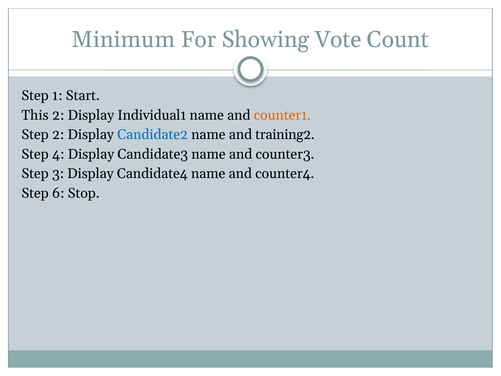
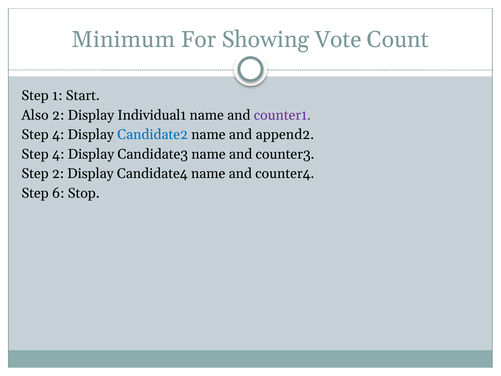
This: This -> Also (35, 115)
counter1 colour: orange -> purple (282, 115)
2: 2 -> 4 (58, 135)
training2: training2 -> append2 (285, 135)
Step 3: 3 -> 2 (58, 174)
